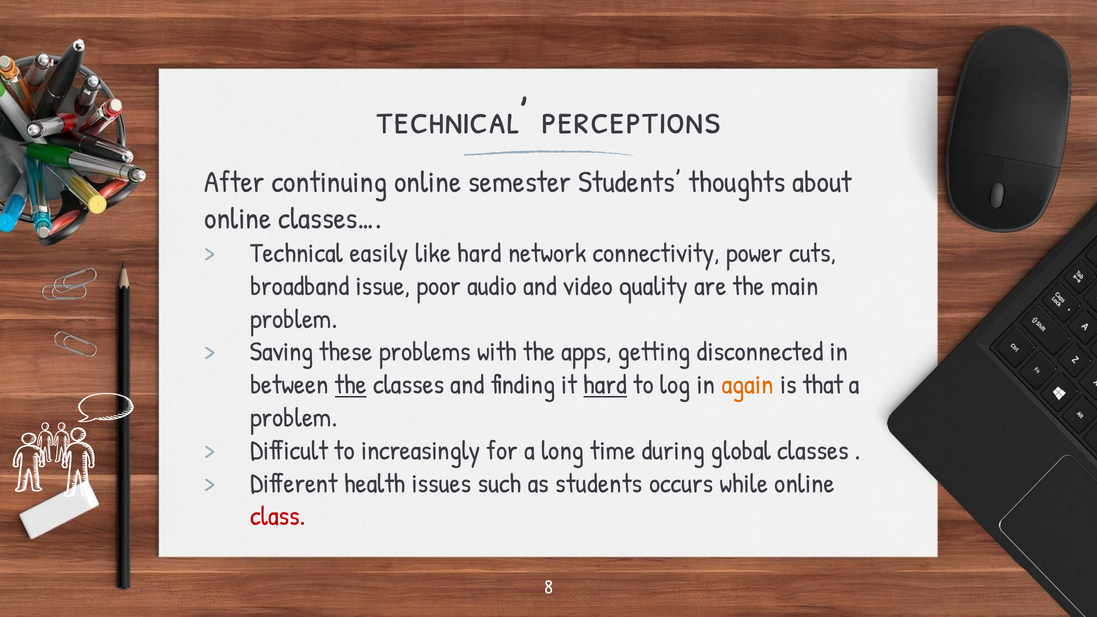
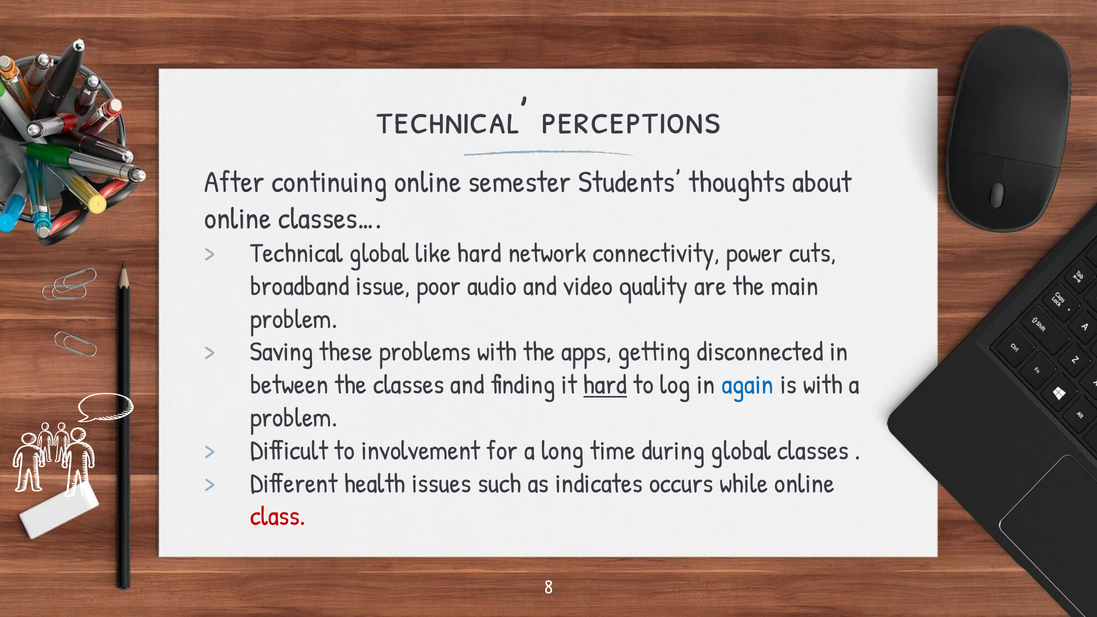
Technical easily: easily -> global (379, 253)
the underline: present -> none (351, 385)
again colour: orange -> blue (748, 385)
is that: that -> with (823, 385)
increasingly: increasingly -> involvement (421, 451)
as students: students -> indicates (599, 484)
